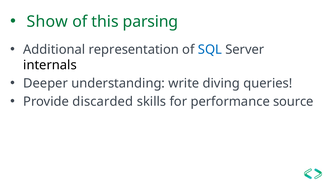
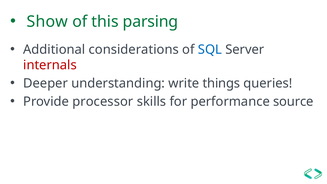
representation: representation -> considerations (134, 50)
internals colour: black -> red (50, 65)
diving: diving -> things (221, 83)
discarded: discarded -> processor (103, 101)
